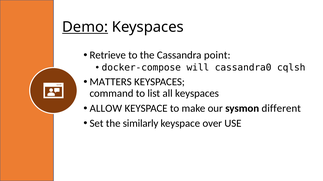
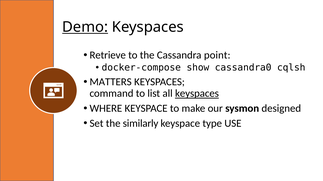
will: will -> show (198, 68)
keyspaces underline: none -> present (197, 94)
ALLOW: ALLOW -> WHERE (106, 109)
different: different -> designed (281, 109)
over: over -> type (212, 124)
